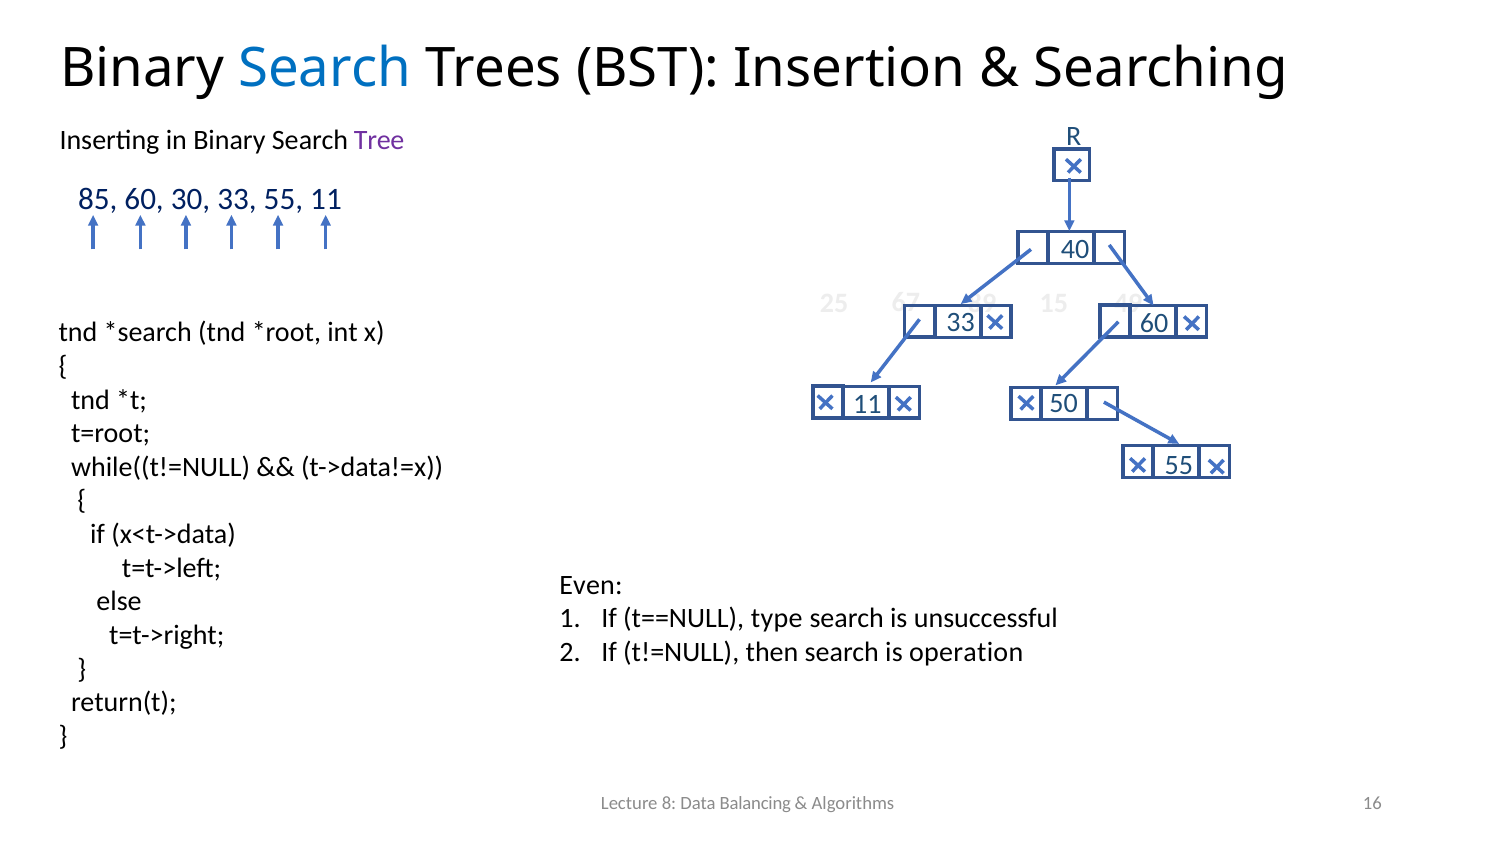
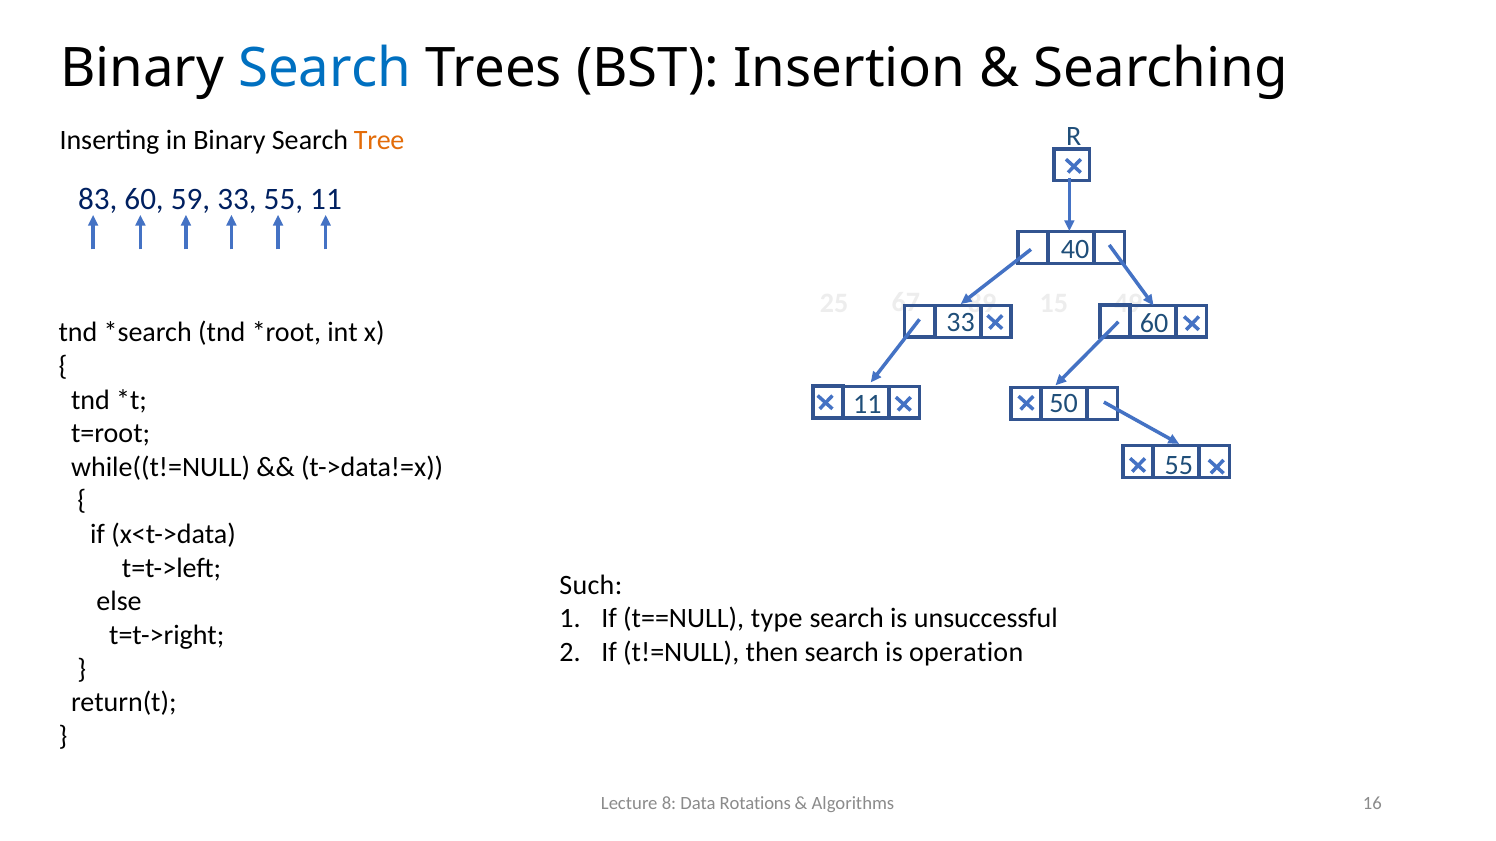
Tree colour: purple -> orange (379, 140)
85: 85 -> 83 (98, 199)
30: 30 -> 59 (191, 199)
Even: Even -> Such (591, 585)
Balancing: Balancing -> Rotations (755, 803)
